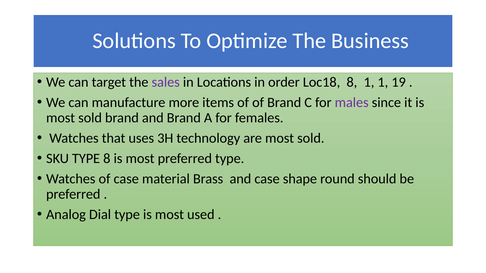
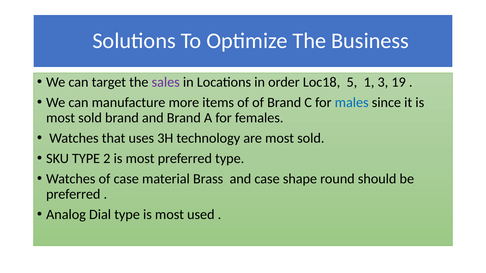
Loc18 8: 8 -> 5 (352, 82)
1 1: 1 -> 3 (383, 82)
males colour: purple -> blue (352, 103)
TYPE 8: 8 -> 2 (107, 159)
